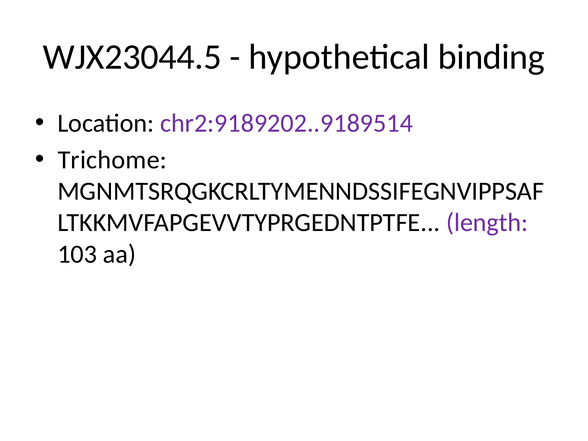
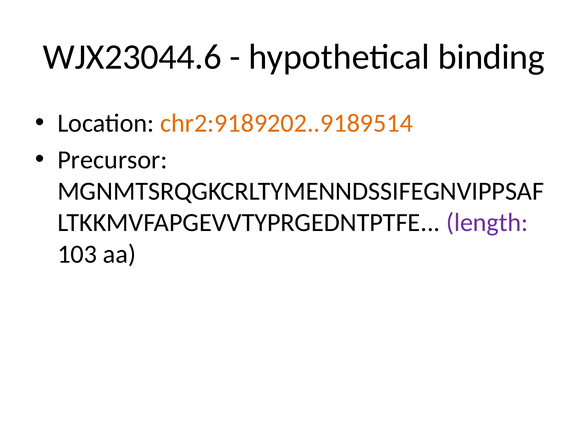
WJX23044.5: WJX23044.5 -> WJX23044.6 (132, 57)
chr2:9189202..9189514 colour: purple -> orange (287, 123)
Trichome: Trichome -> Precursor (112, 160)
